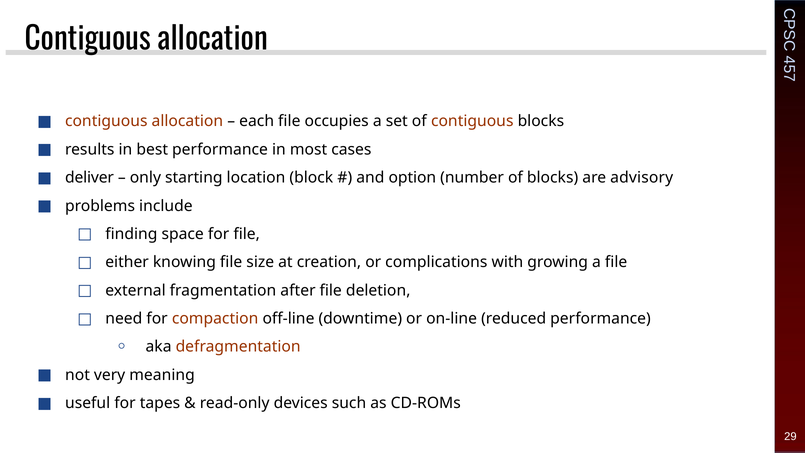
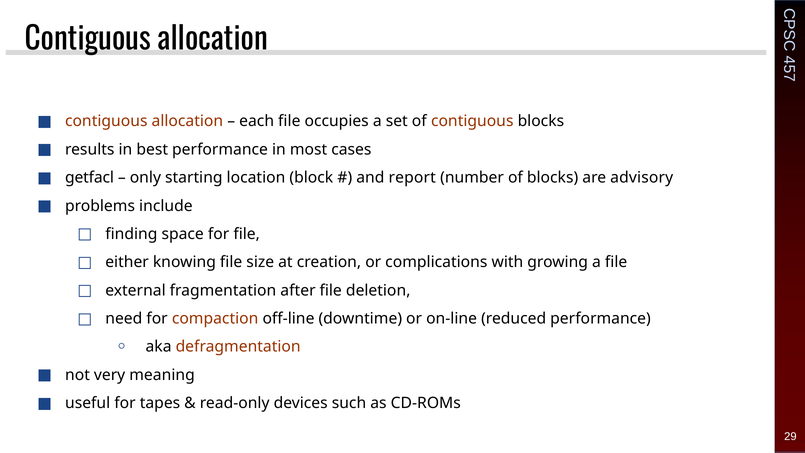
deliver: deliver -> getfacl (89, 178)
option: option -> report (412, 178)
